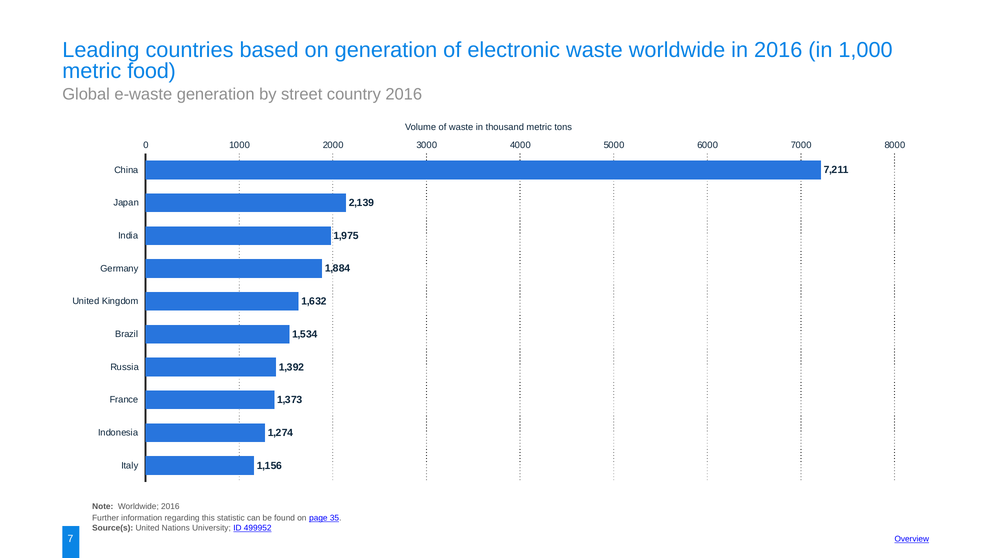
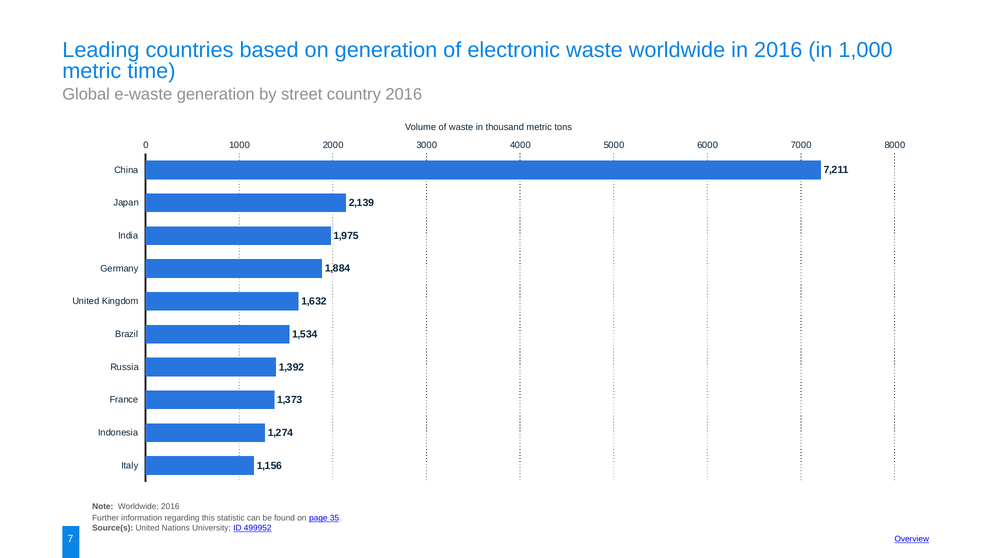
food: food -> time (151, 71)
